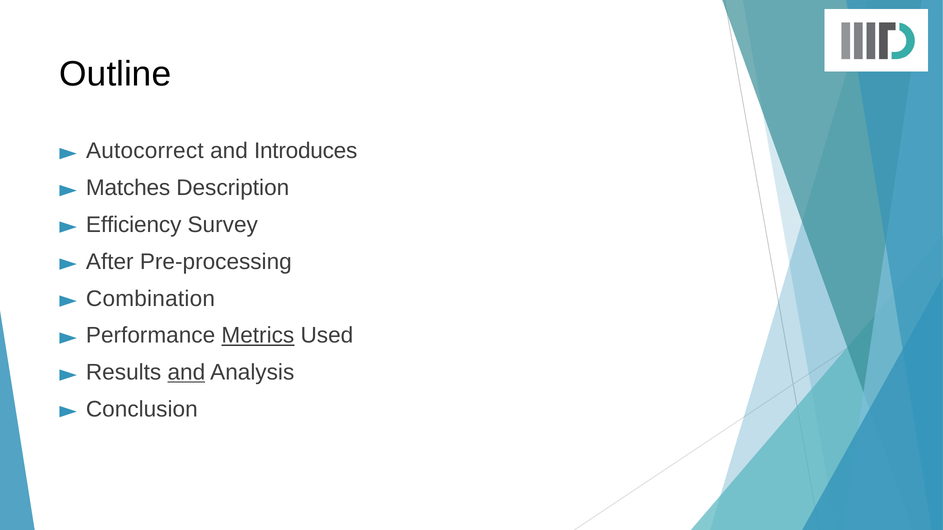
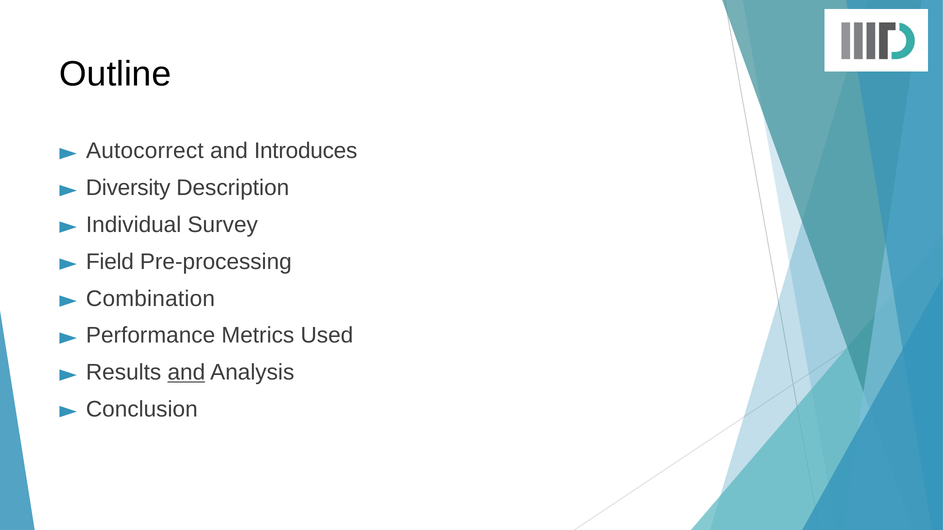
Matches: Matches -> Diversity (128, 188)
Efficiency: Efficiency -> Individual (134, 225)
After: After -> Field (110, 262)
Metrics underline: present -> none (258, 336)
